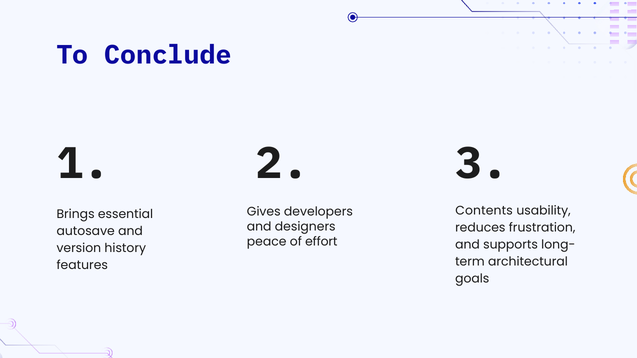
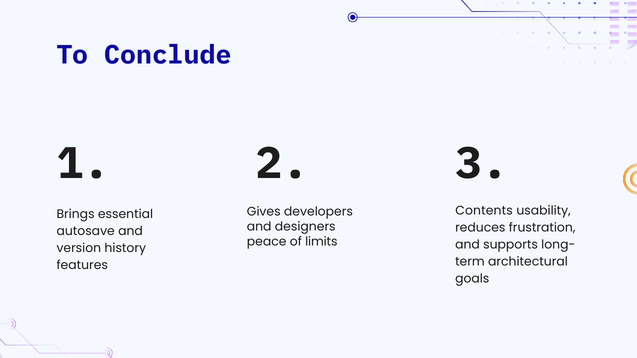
effort: effort -> limits (321, 242)
